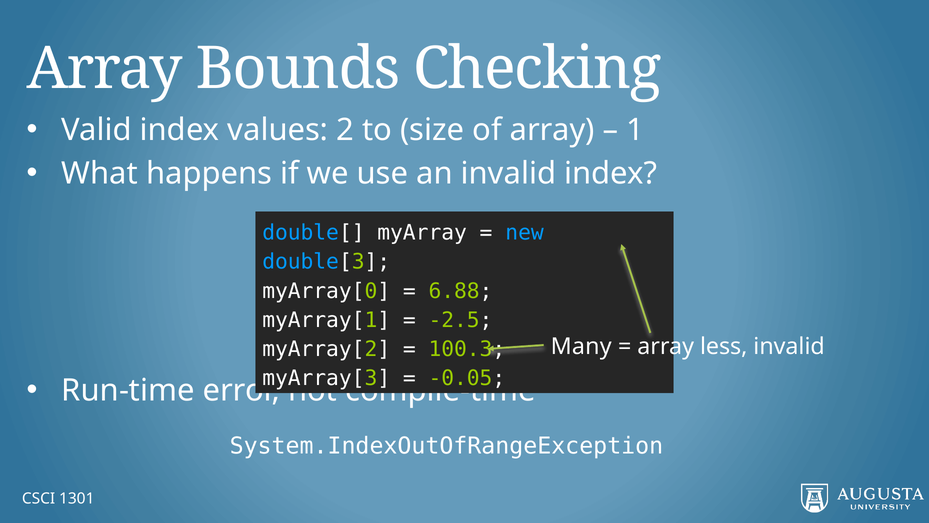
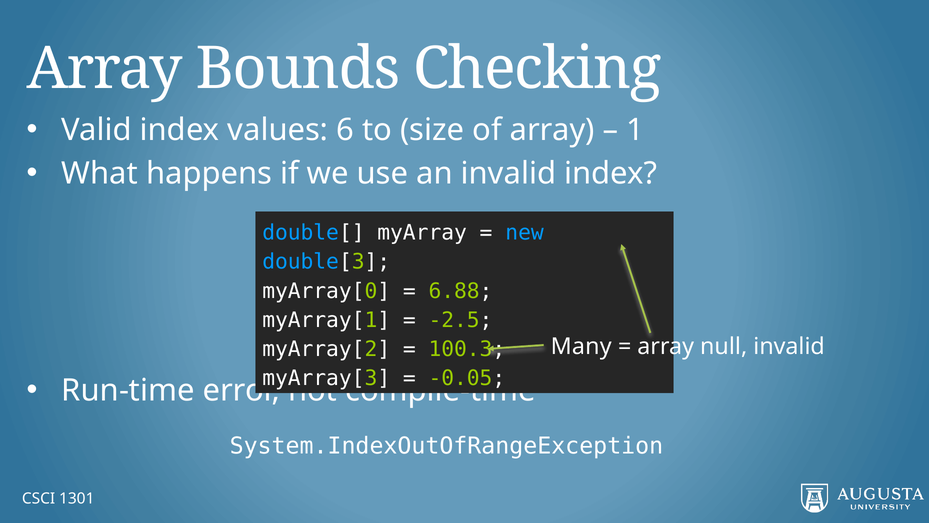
2: 2 -> 6 (345, 130)
less: less -> null (724, 346)
